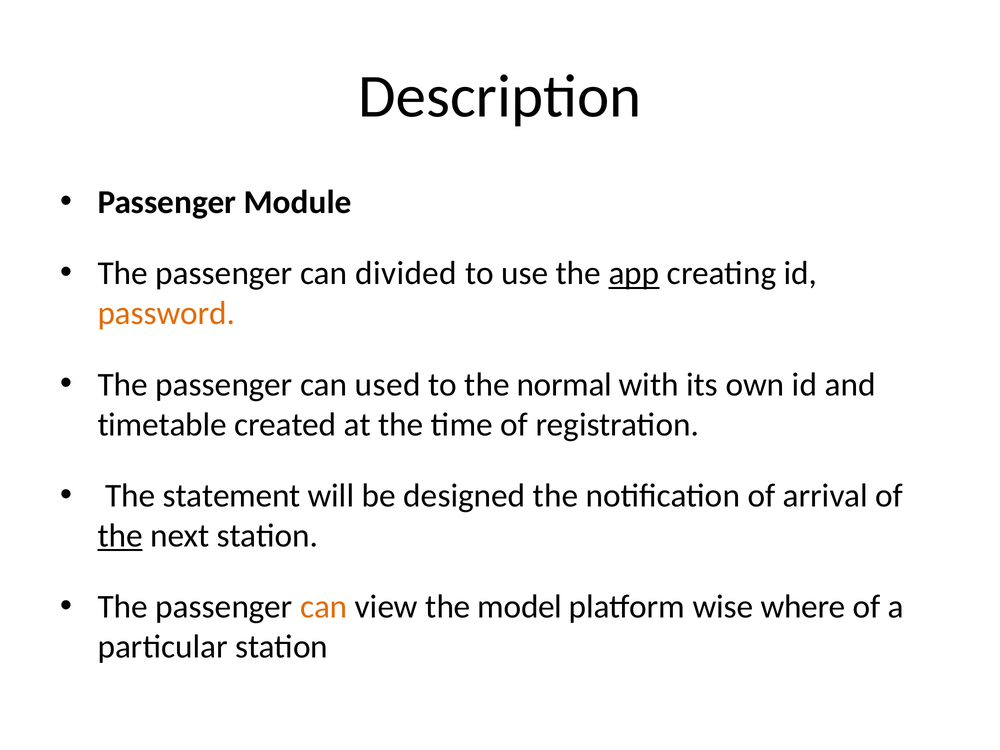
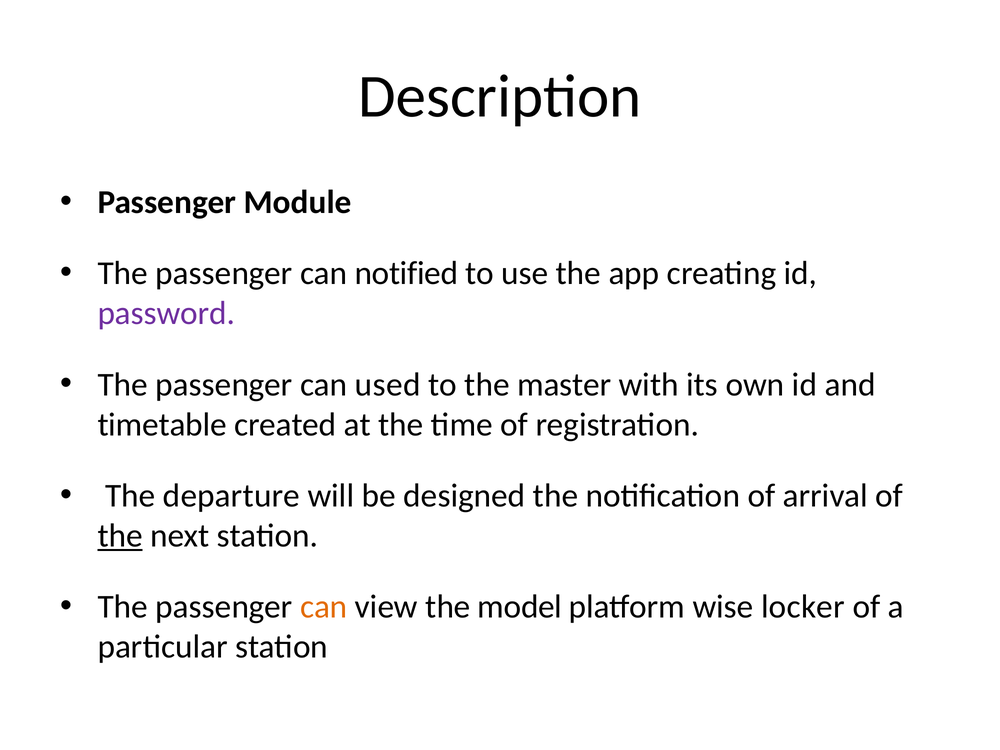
divided: divided -> notified (406, 273)
app underline: present -> none (634, 273)
password colour: orange -> purple (166, 313)
normal: normal -> master (564, 385)
statement: statement -> departure (231, 496)
where: where -> locker (803, 607)
